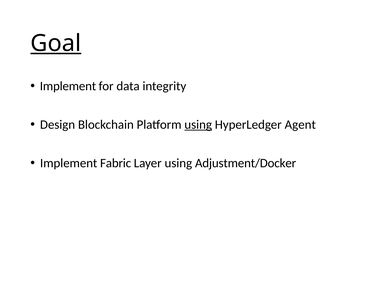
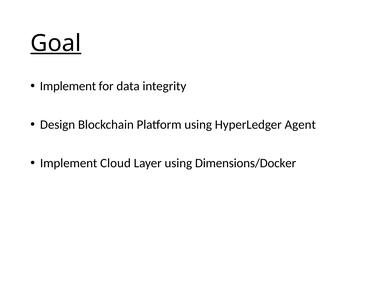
using underline: present -> none (198, 124)
Fabric: Fabric -> Cloud (115, 163)
Adjustment/Docker: Adjustment/Docker -> Dimensions/Docker (246, 163)
